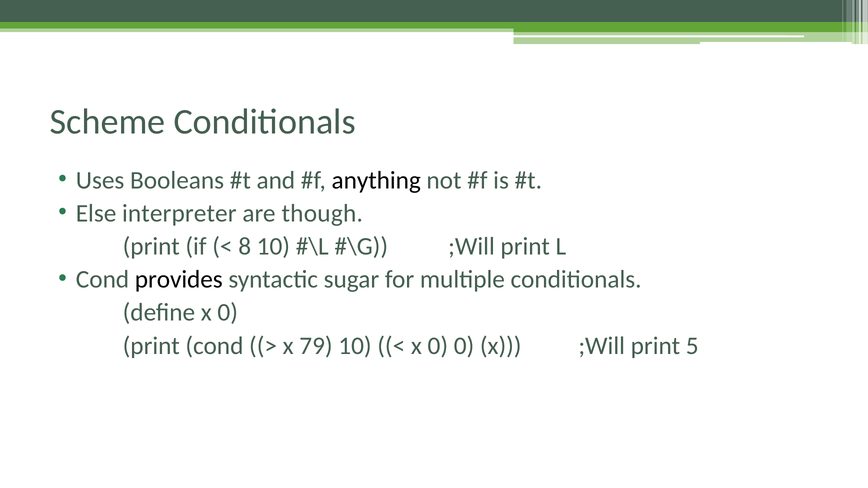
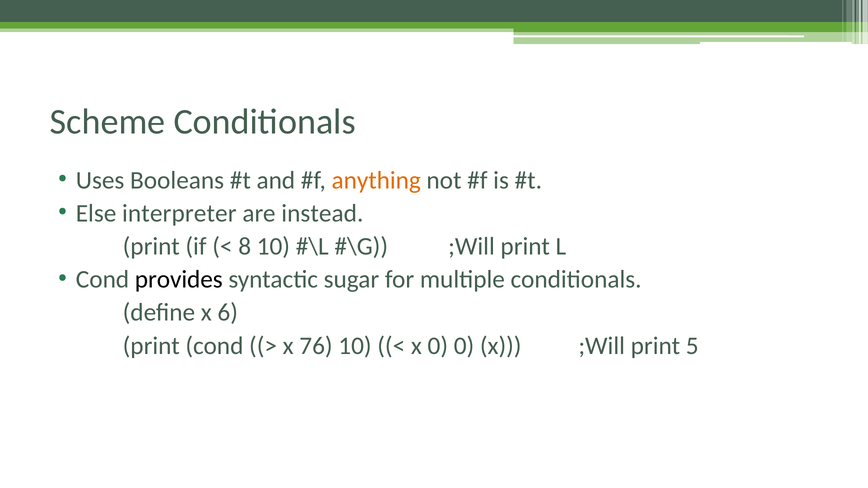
anything colour: black -> orange (376, 180)
though: though -> instead (322, 213)
define x 0: 0 -> 6 (228, 313)
79: 79 -> 76 (316, 346)
